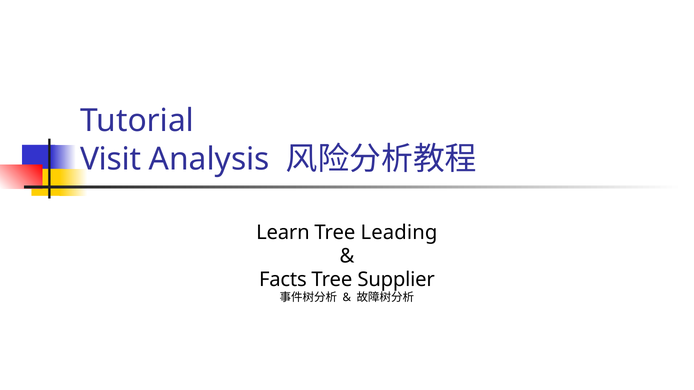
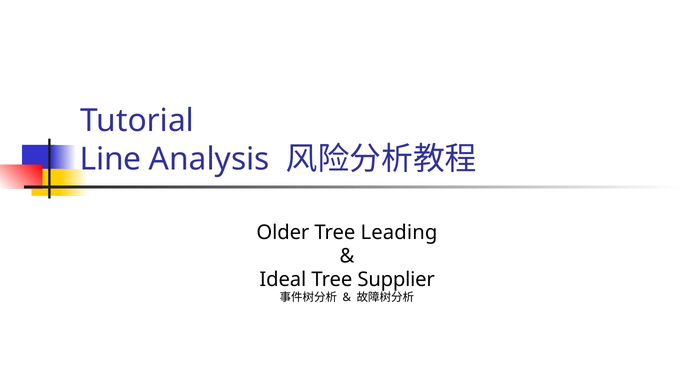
Visit: Visit -> Line (111, 159)
Learn: Learn -> Older (283, 233)
Facts: Facts -> Ideal (283, 280)
